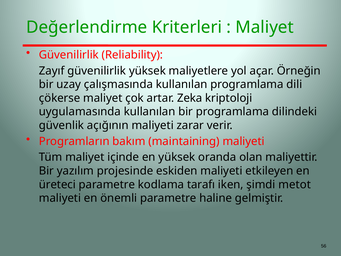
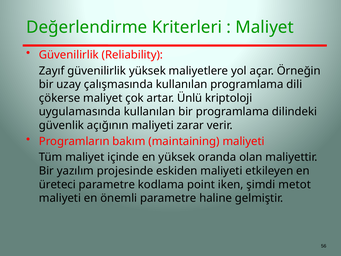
Zeka: Zeka -> Ünlü (190, 98)
tarafı: tarafı -> point (201, 184)
